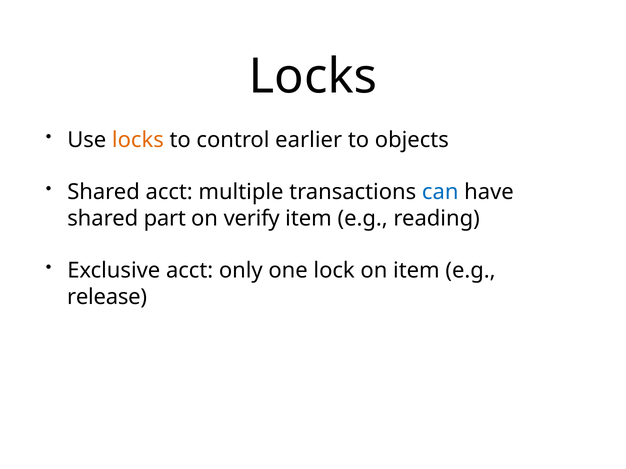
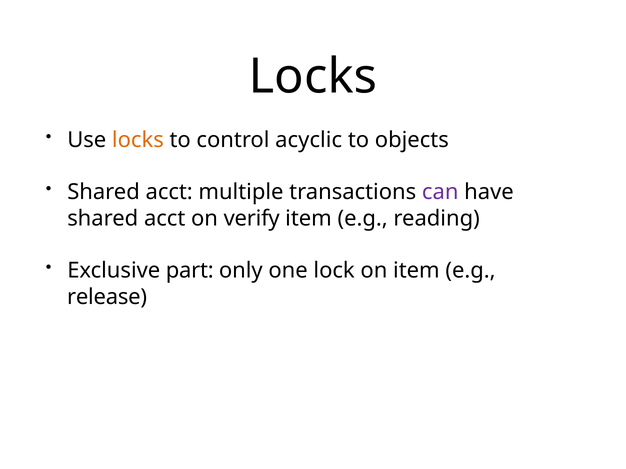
earlier: earlier -> acyclic (309, 140)
can colour: blue -> purple (440, 192)
part: part -> acct (165, 219)
Exclusive acct: acct -> part (190, 271)
